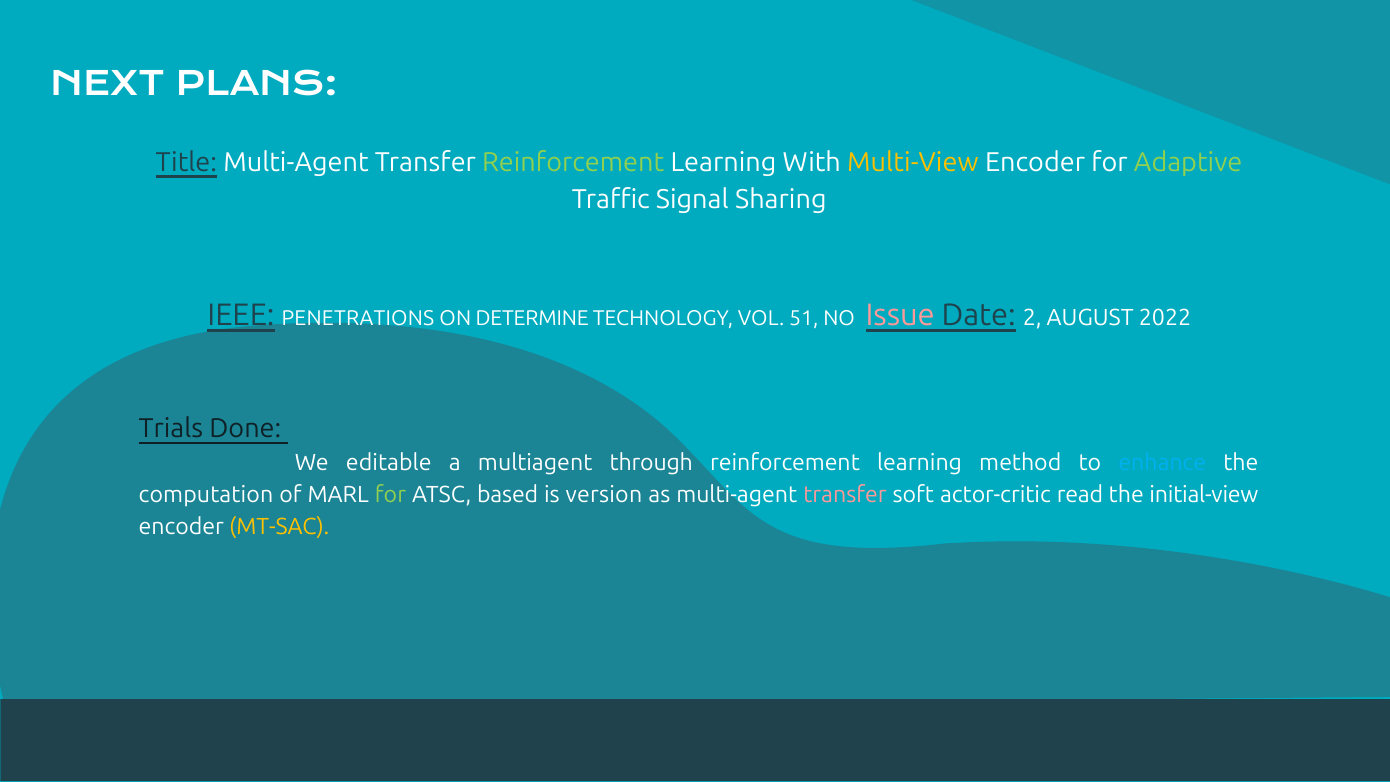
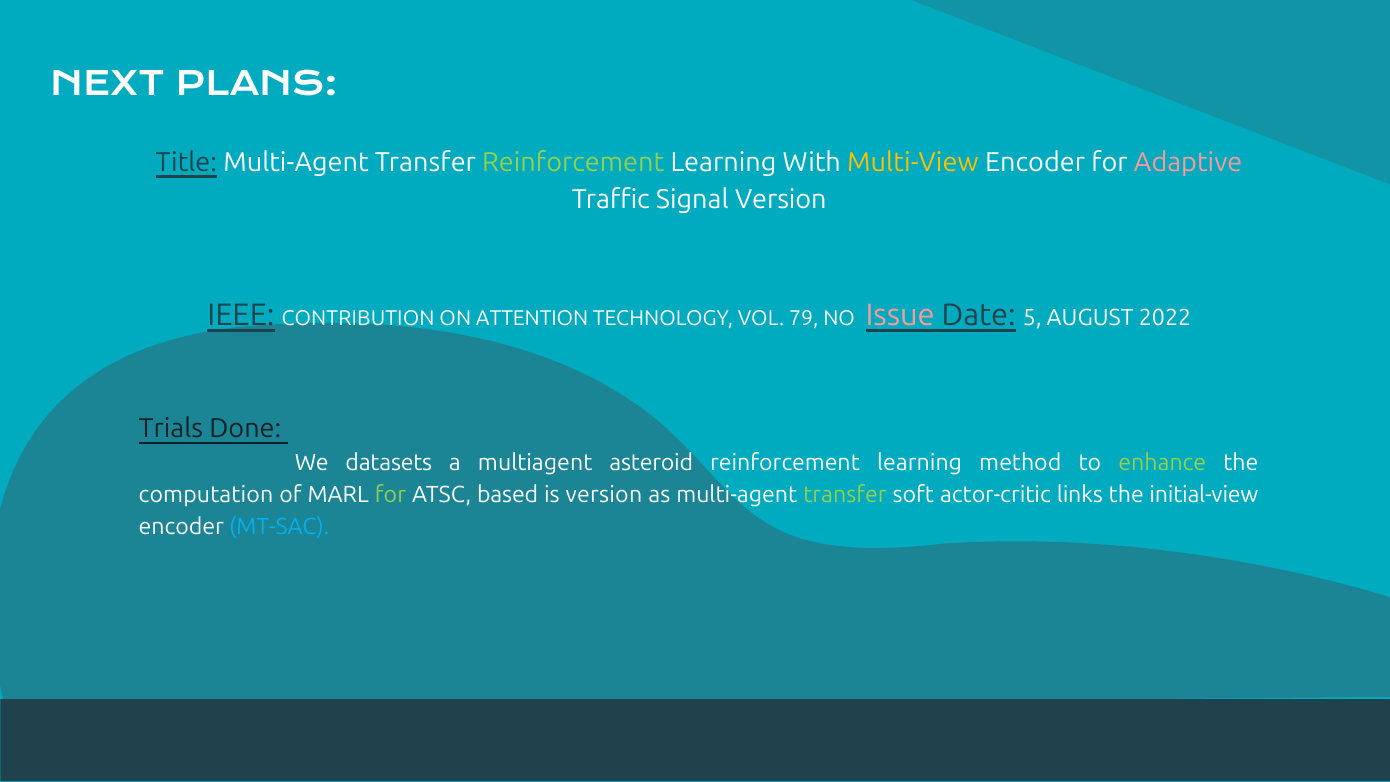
Adaptive colour: light green -> pink (1188, 162)
Signal Sharing: Sharing -> Version (781, 200)
PENETRATIONS: PENETRATIONS -> CONTRIBUTION (358, 318)
DETERMINE: DETERMINE -> ATTENTION (532, 318)
51: 51 -> 79 (804, 318)
2: 2 -> 5 (1032, 317)
editable: editable -> datasets (389, 463)
through: through -> asteroid (651, 463)
enhance colour: light blue -> light green (1162, 463)
transfer colour: pink -> light green (845, 495)
read: read -> links (1080, 495)
MT-SAC colour: yellow -> light blue (279, 527)
